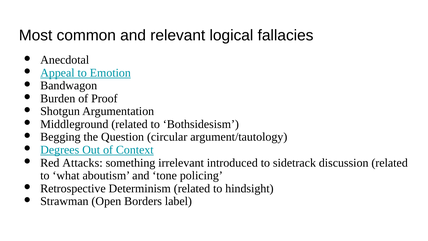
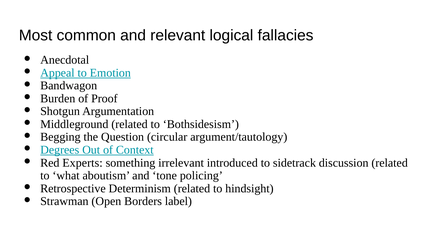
Attacks: Attacks -> Experts (83, 163)
